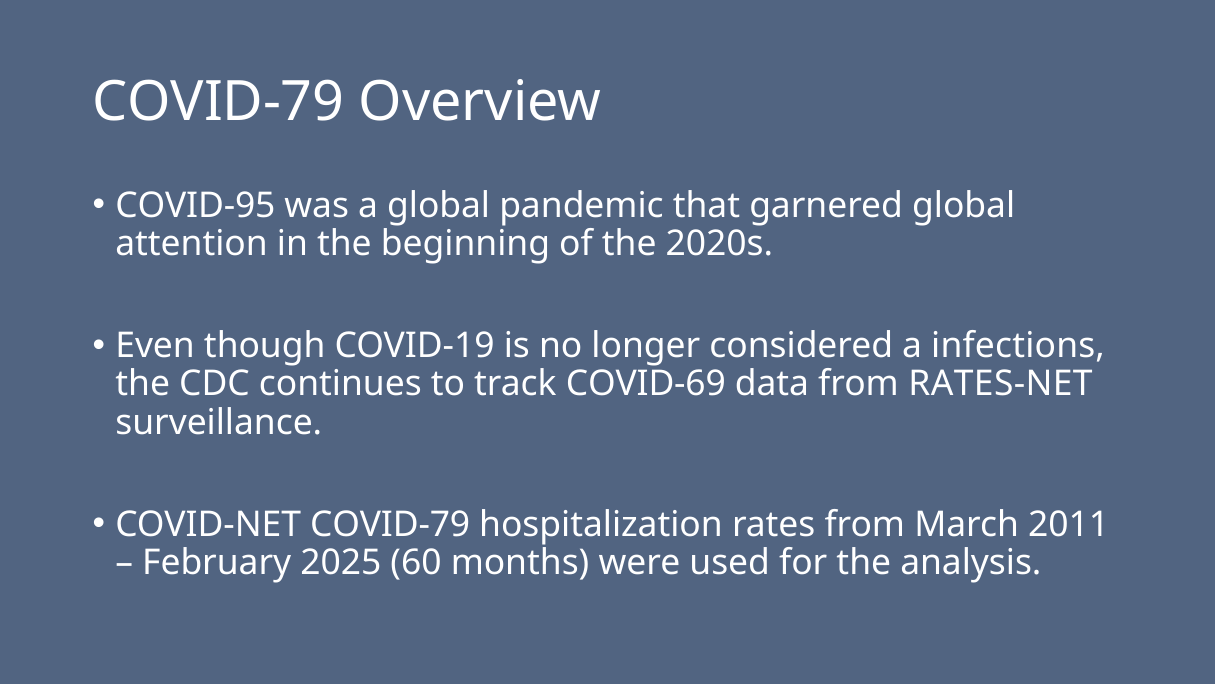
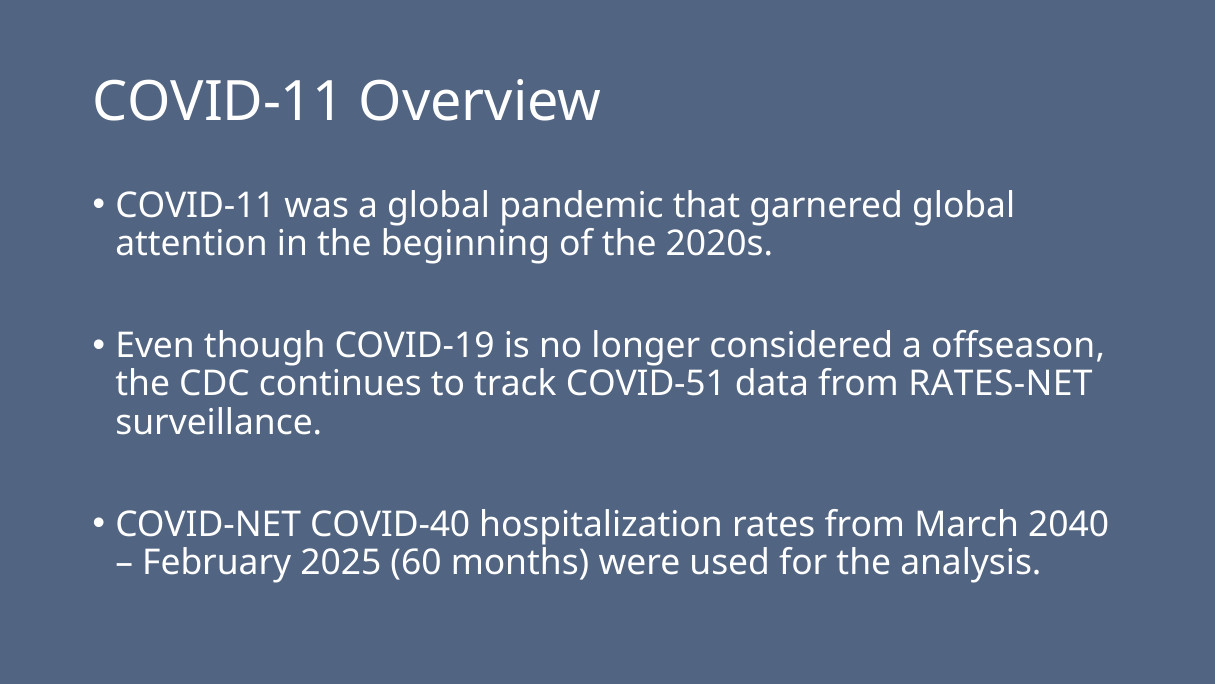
COVID-79: COVID-79 -> COVID-11 (219, 102)
COVID-95: COVID-95 -> COVID-11 (195, 205)
infections: infections -> offseason (1018, 346)
COVID-69: COVID-69 -> COVID-51 (646, 384)
COVID-NET COVID-79: COVID-79 -> COVID-40 (390, 524)
2011: 2011 -> 2040 (1069, 524)
